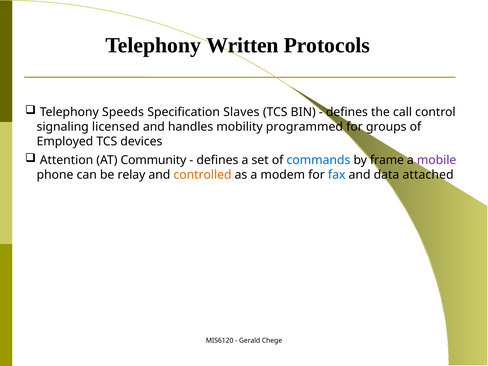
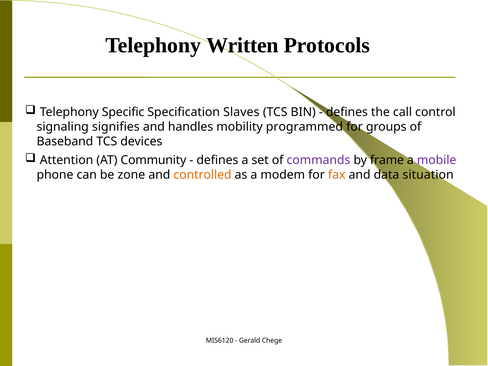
Speeds: Speeds -> Specific (123, 112)
licensed: licensed -> signifies (116, 127)
Employed: Employed -> Baseband (65, 142)
commands colour: blue -> purple (318, 160)
relay: relay -> zone (131, 175)
fax colour: blue -> orange (337, 175)
attached: attached -> situation (428, 175)
